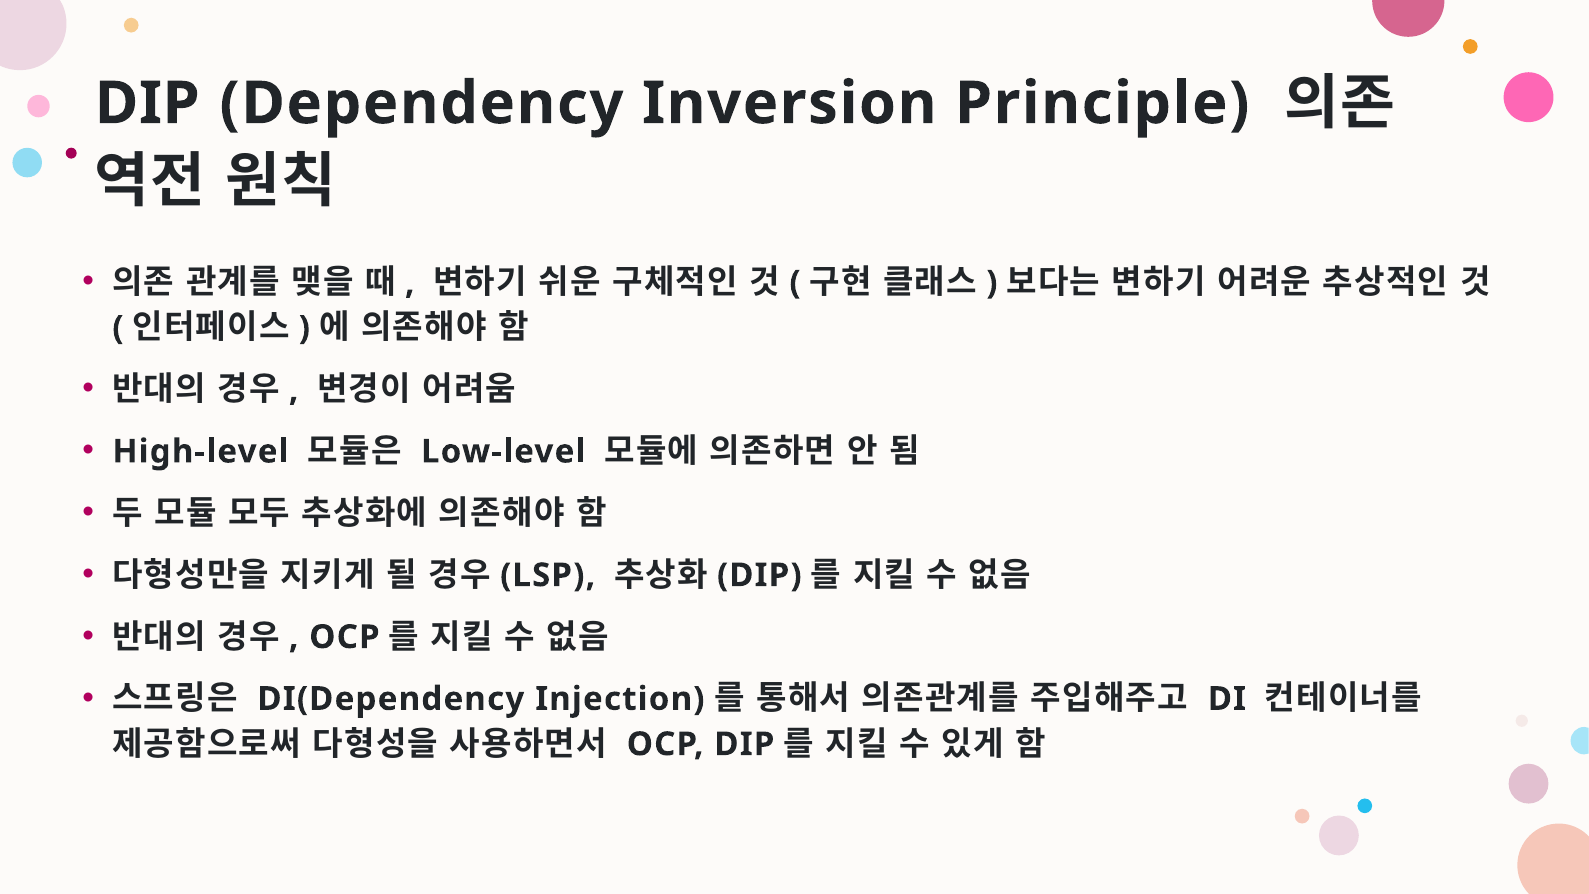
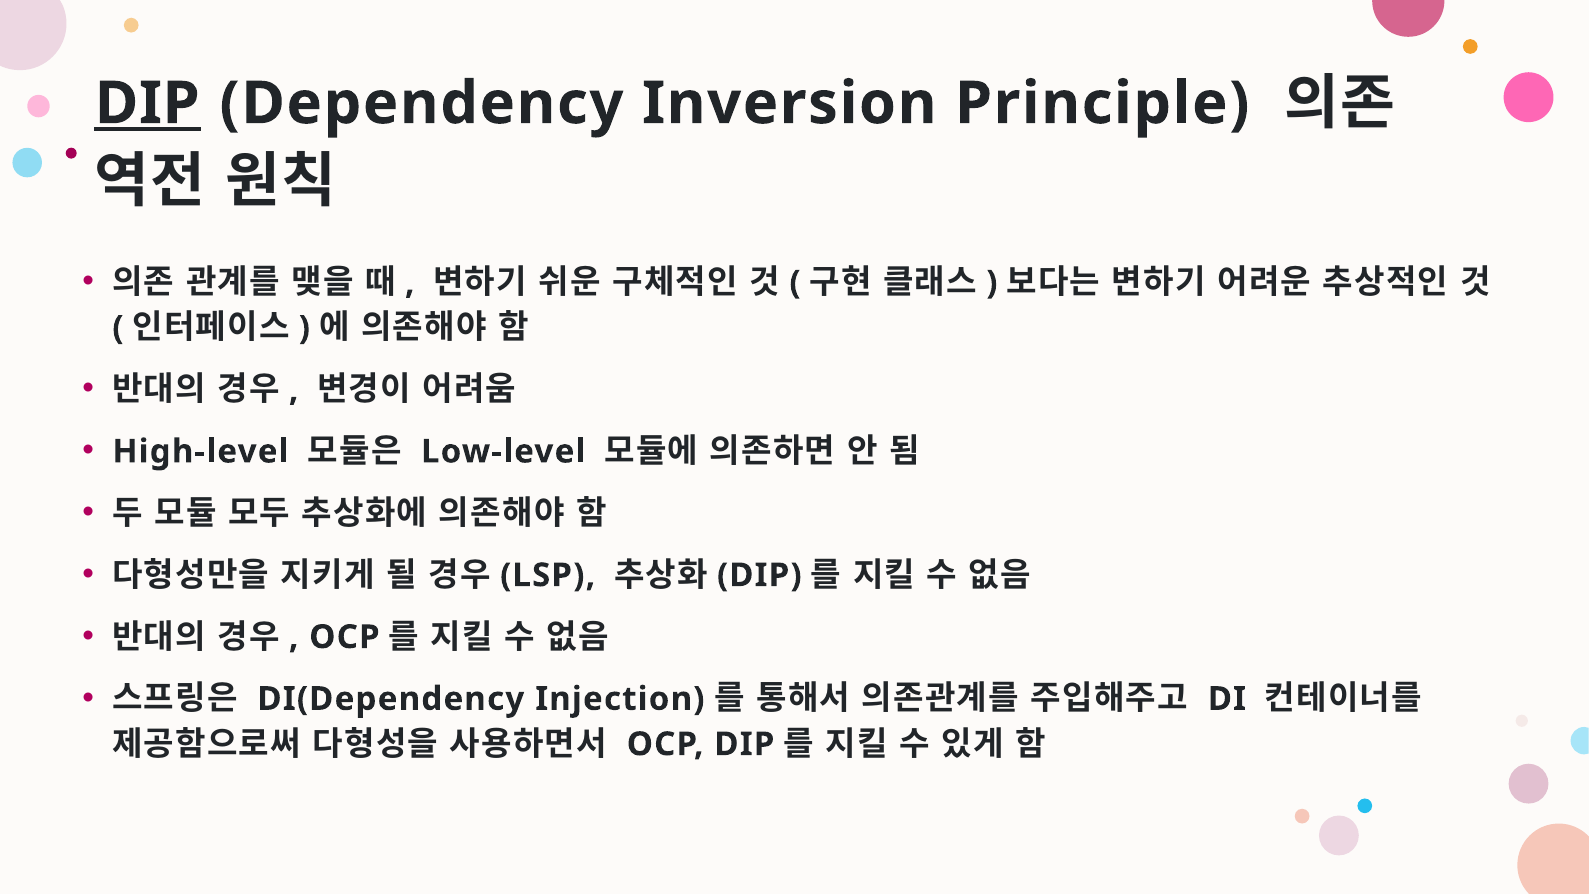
DIP underline: none -> present (147, 104)
